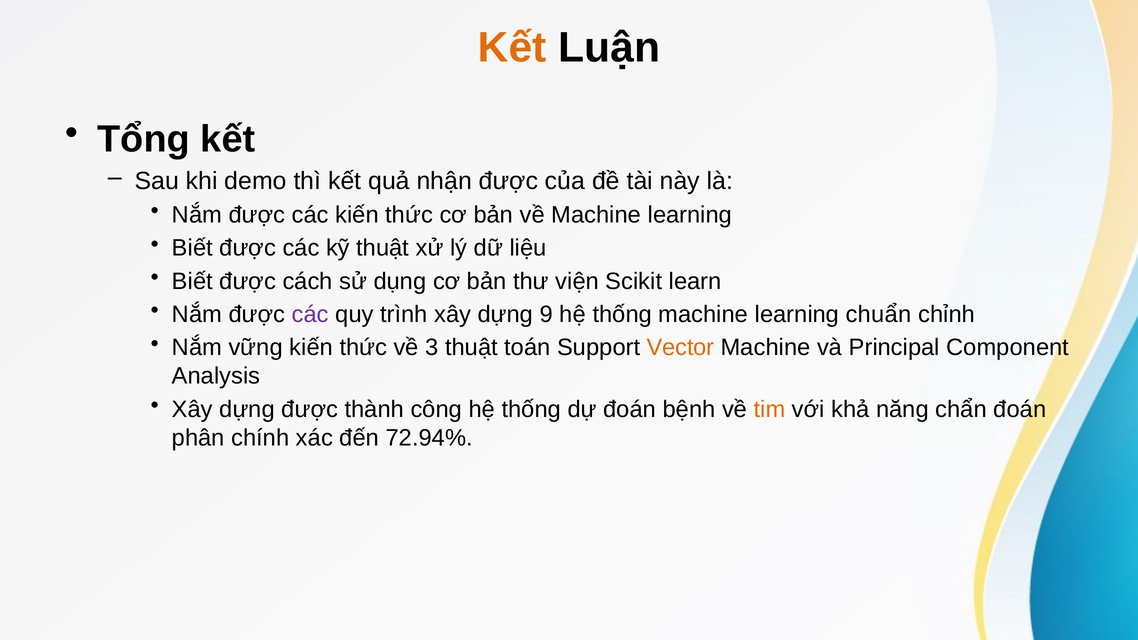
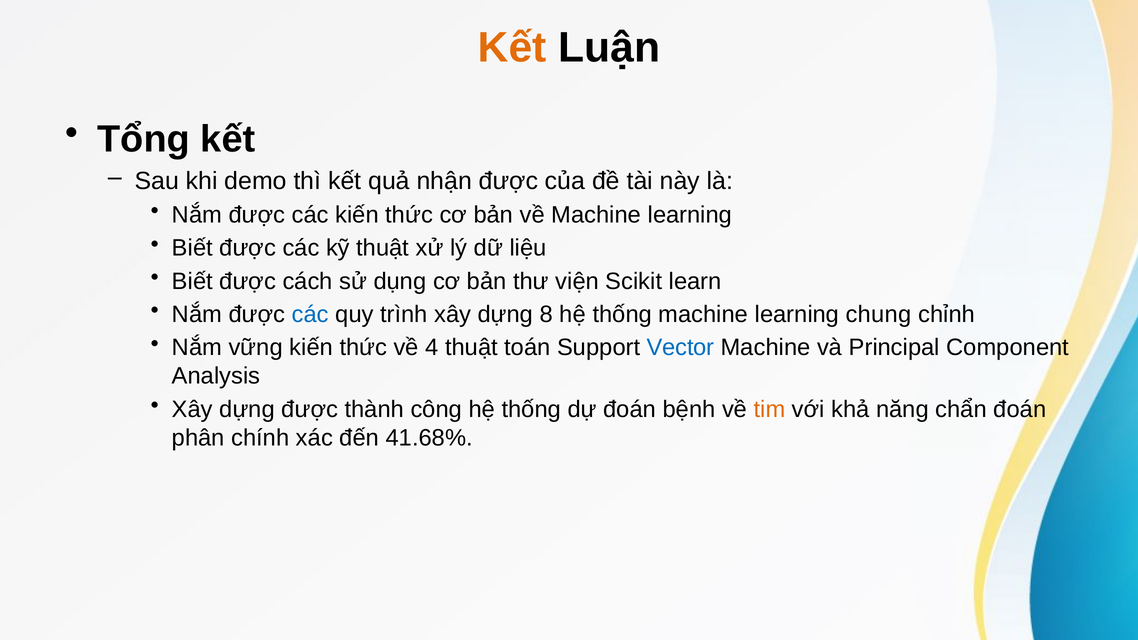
các colour: purple -> blue (310, 314)
9: 9 -> 8 (546, 314)
chuẩn: chuẩn -> chung (879, 314)
3: 3 -> 4 (432, 348)
Vector colour: orange -> blue (681, 348)
72.94%: 72.94% -> 41.68% (429, 438)
